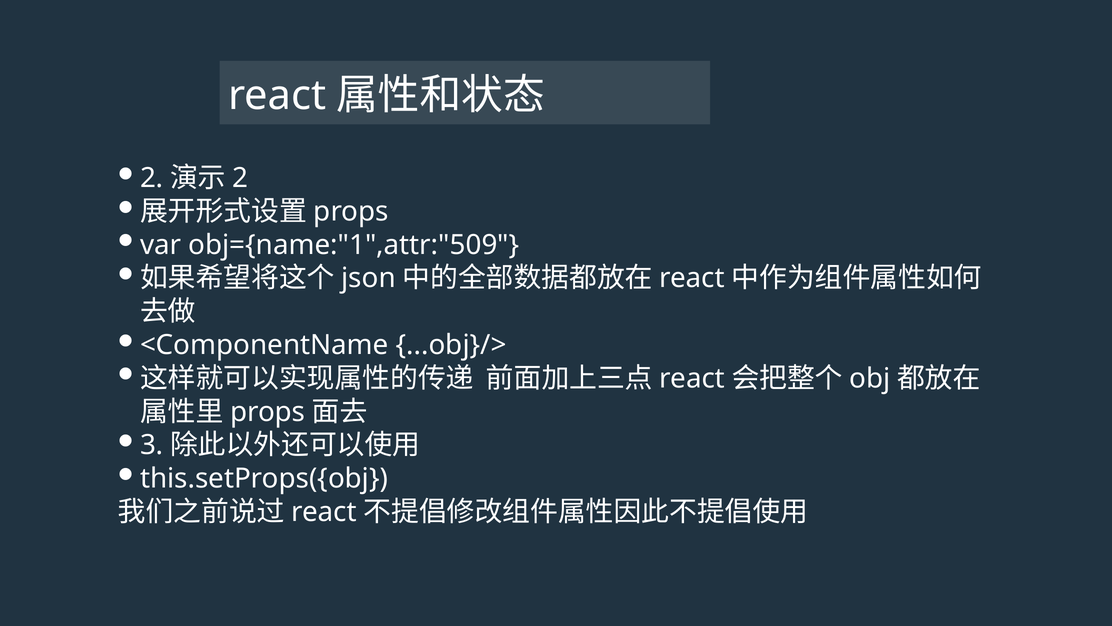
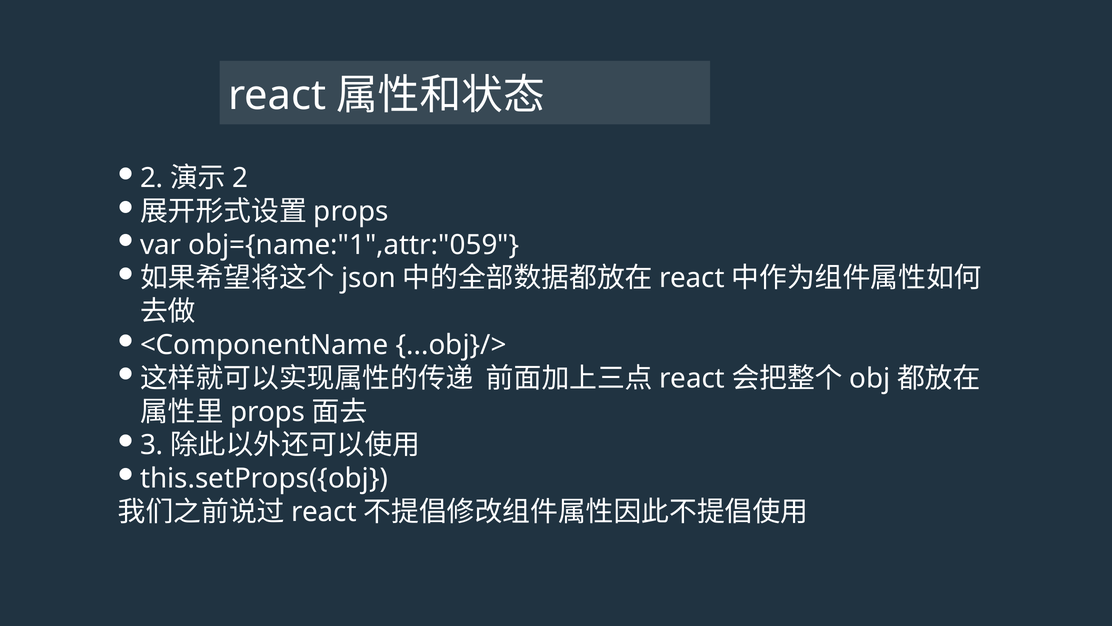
obj={name:"1",attr:"509: obj={name:"1",attr:"509 -> obj={name:"1",attr:"059 (354, 245)
